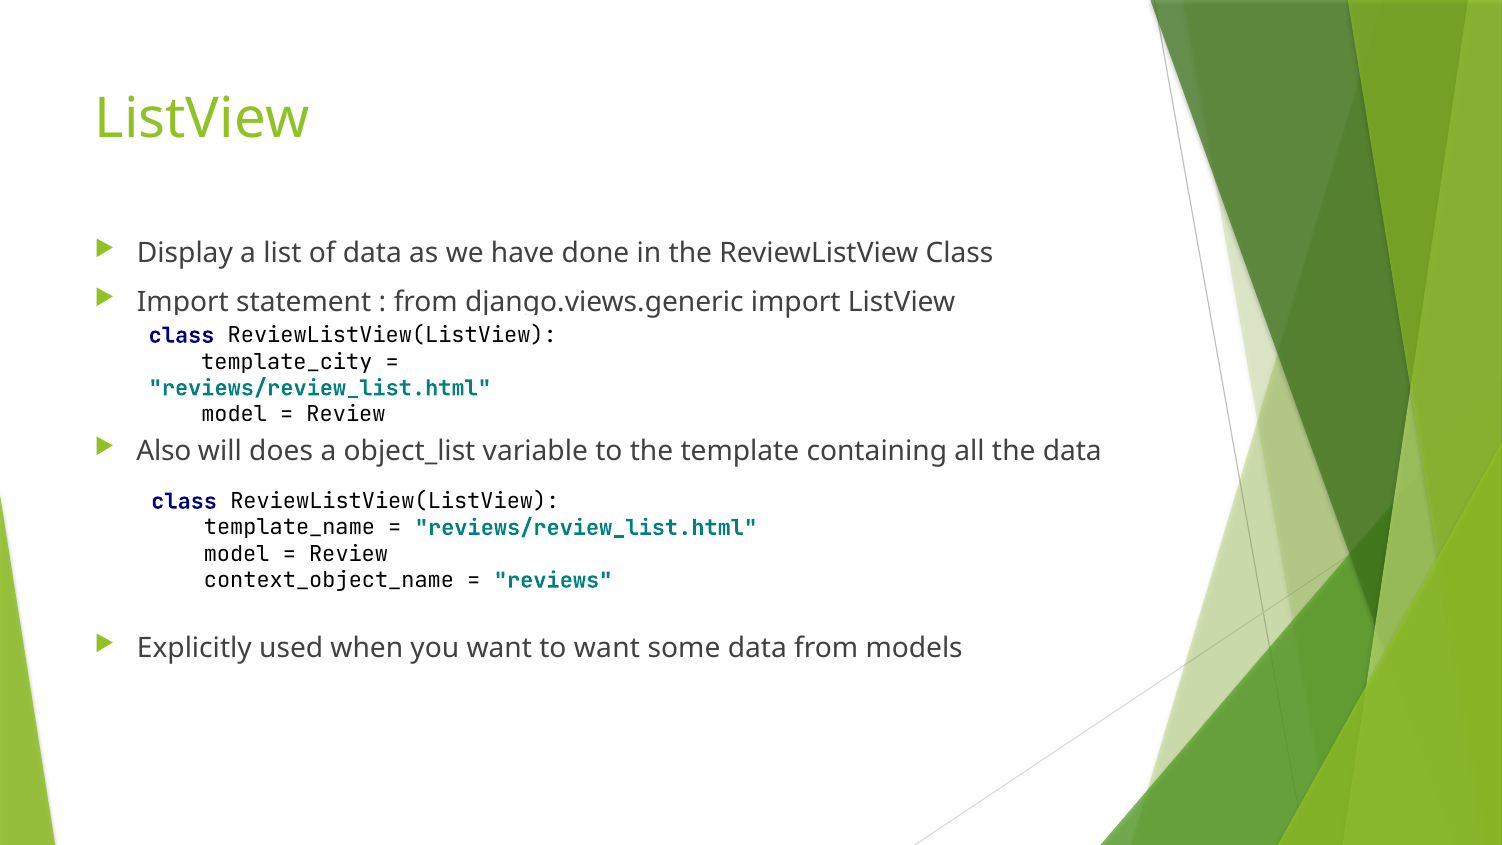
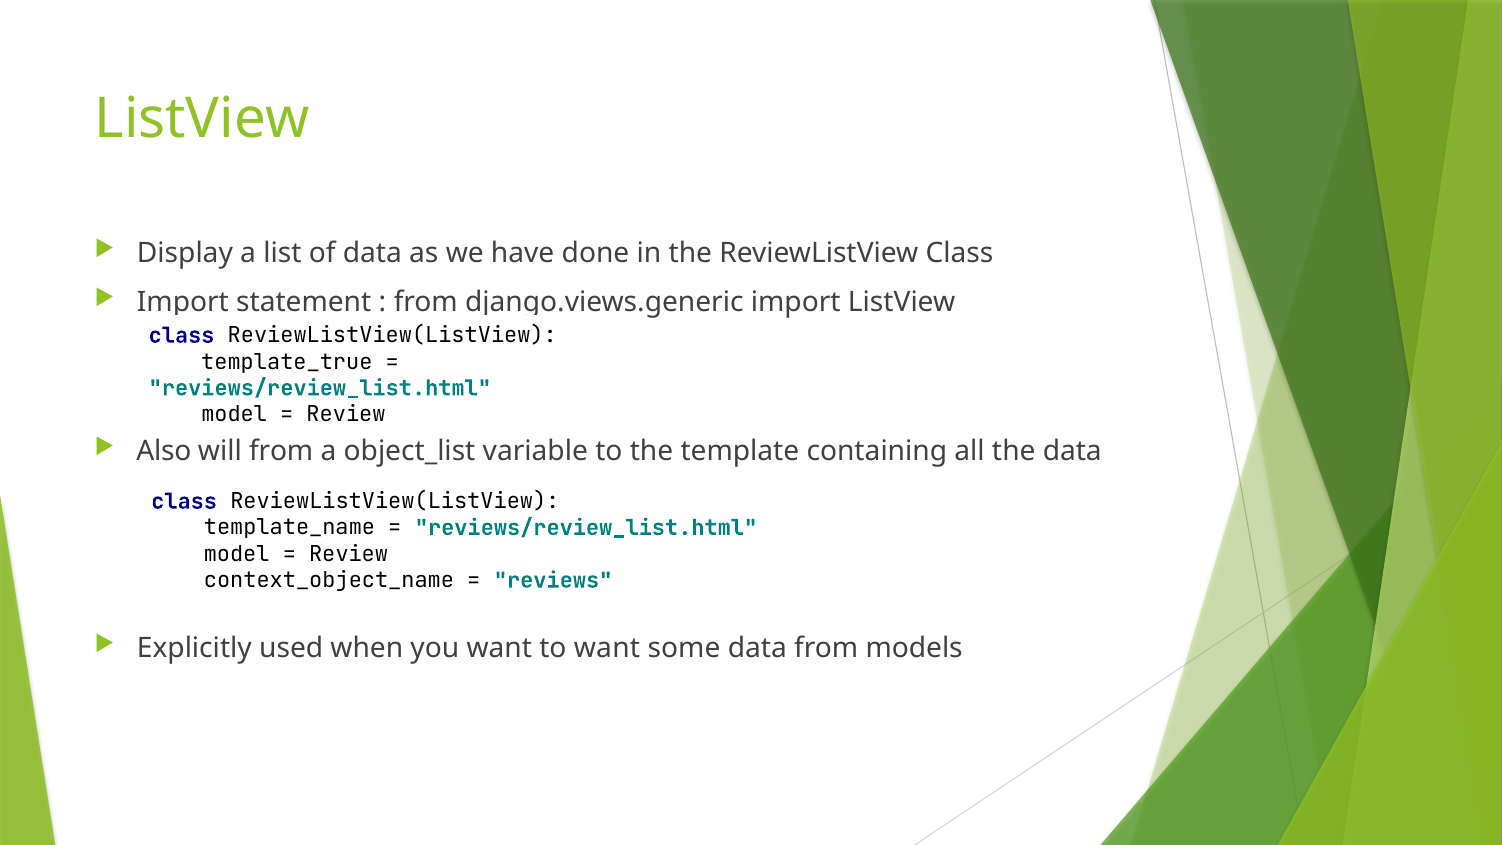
template_city: template_city -> template_true (287, 362)
will does: does -> from (281, 451)
